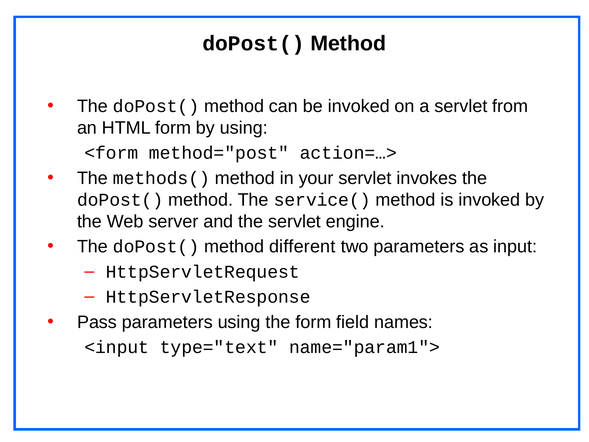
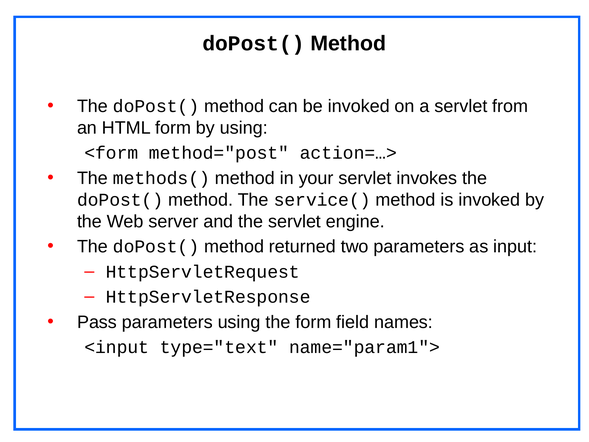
different: different -> returned (302, 246)
